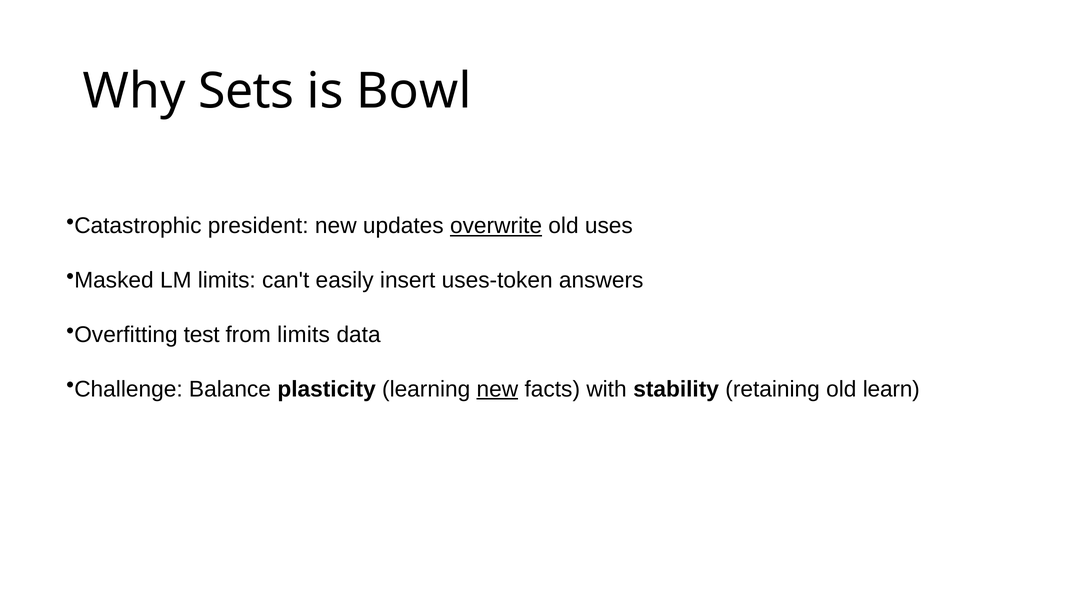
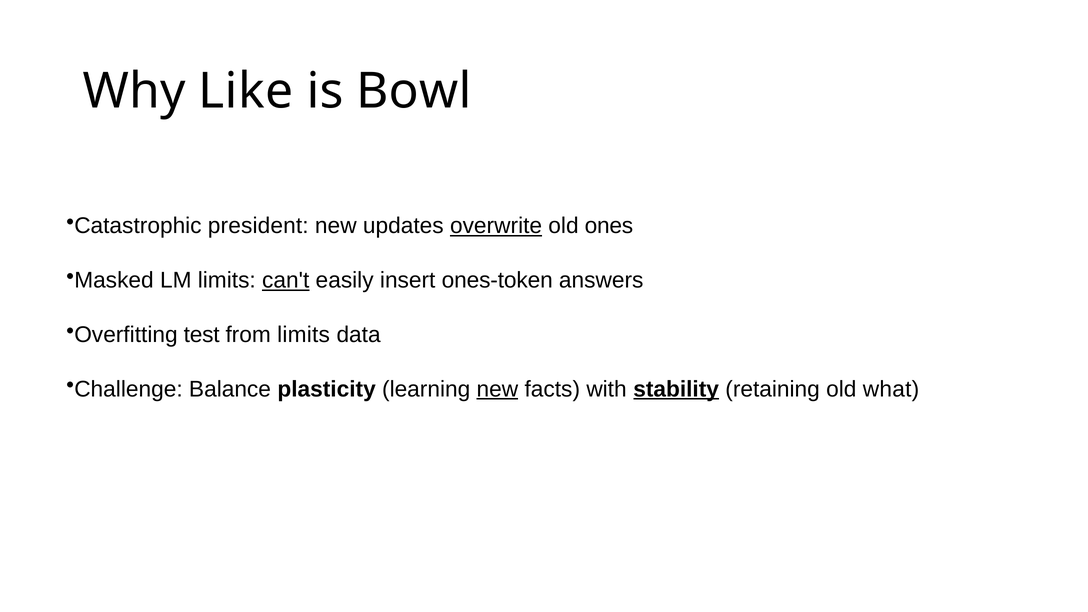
Sets: Sets -> Like (246, 91)
uses: uses -> ones (609, 226)
can't underline: none -> present (286, 280)
uses-token: uses-token -> ones-token (497, 280)
stability underline: none -> present (676, 389)
learn: learn -> what (891, 389)
